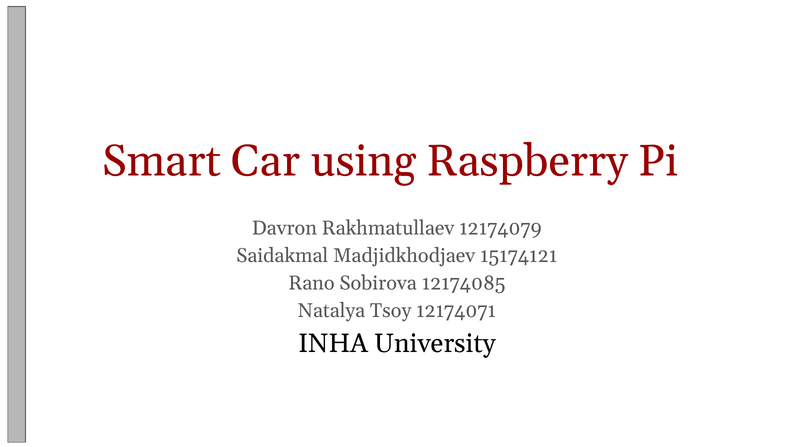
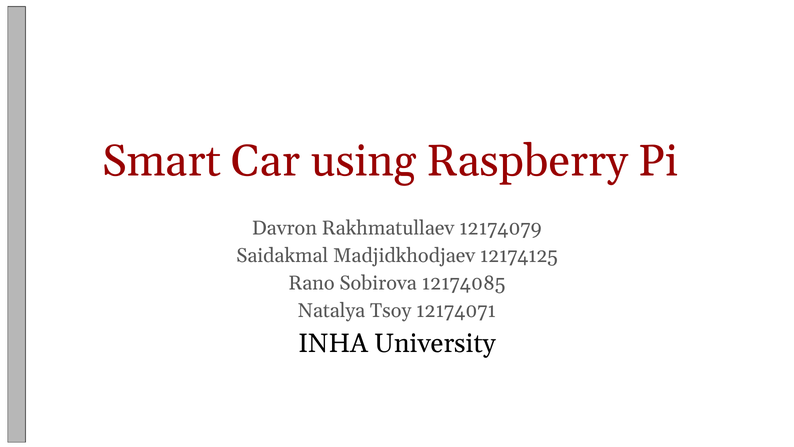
15174121: 15174121 -> 12174125 (519, 256)
